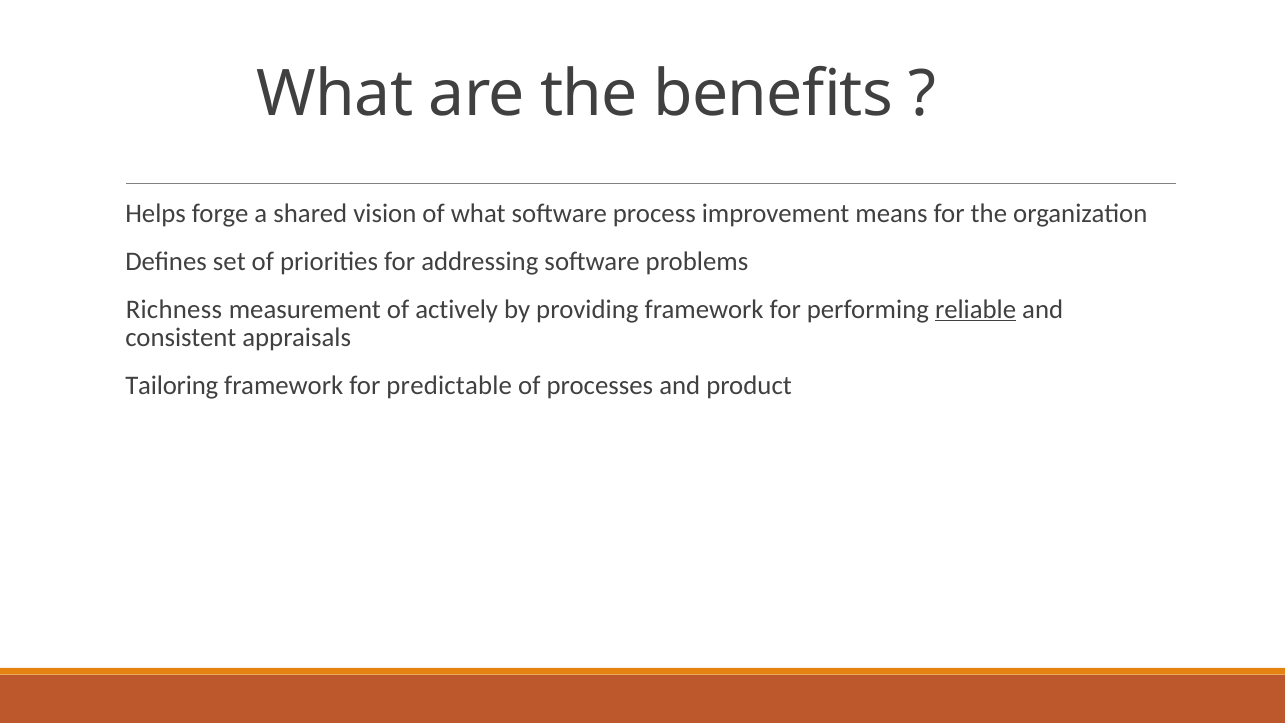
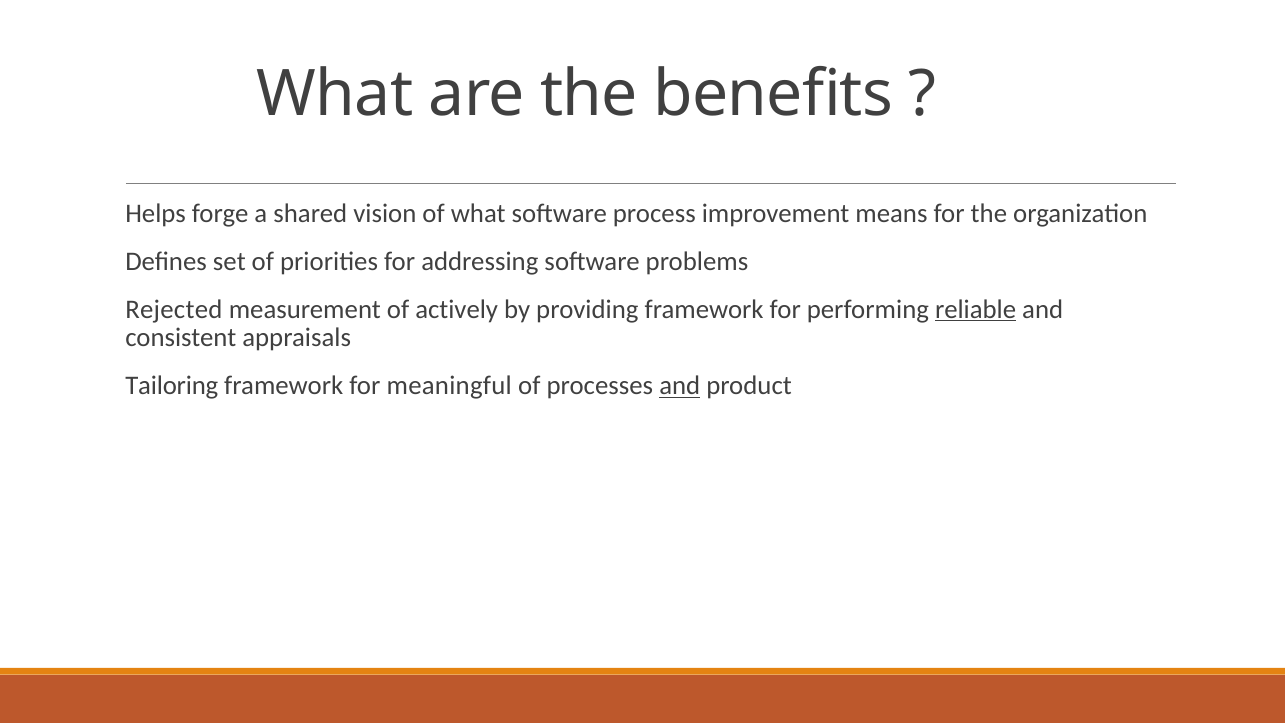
Richness: Richness -> Rejected (174, 309)
predictable: predictable -> meaningful (449, 386)
and underline: none -> present (680, 386)
